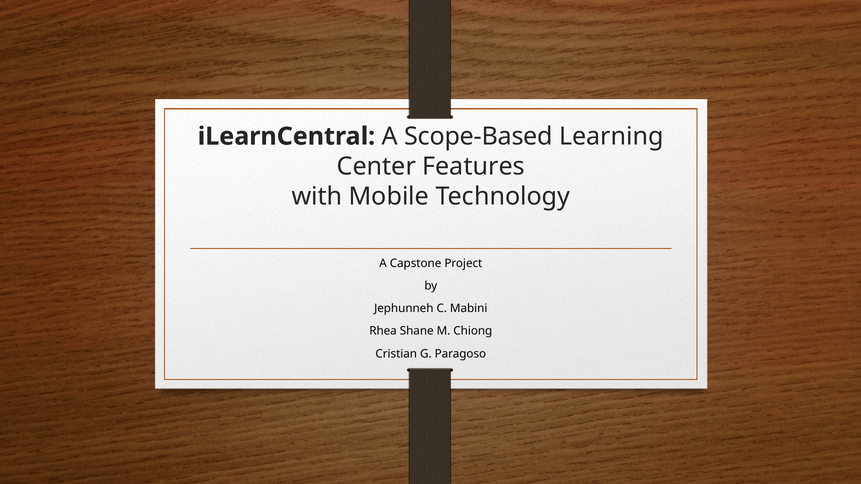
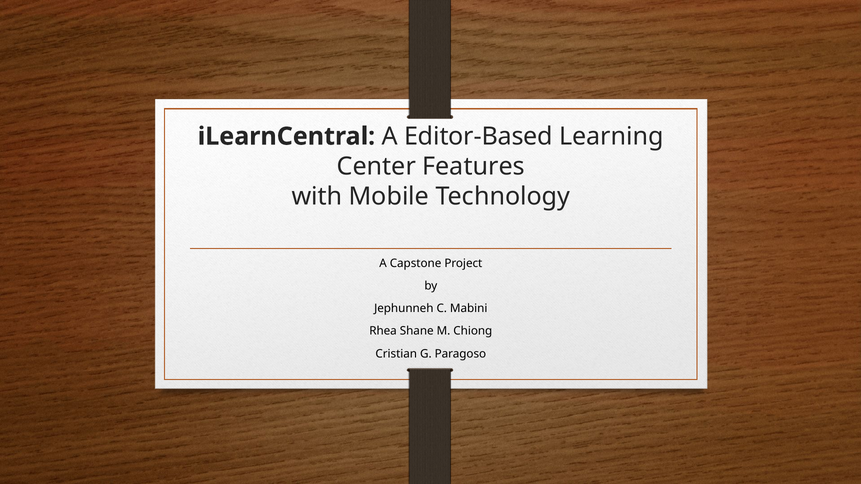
Scope-Based: Scope-Based -> Editor-Based (479, 136)
